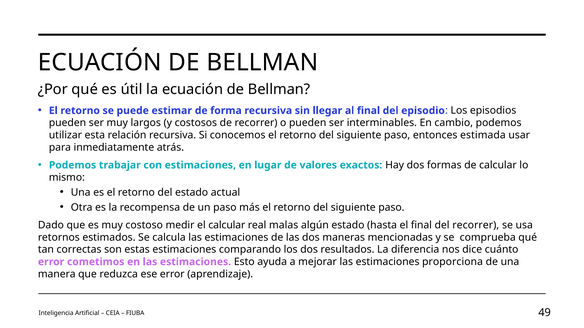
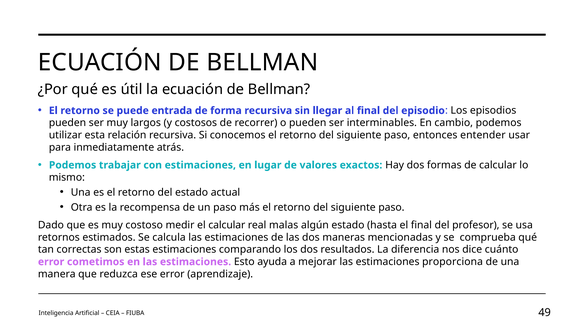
estimar: estimar -> entrada (172, 111)
estimada: estimada -> entender (483, 135)
del recorrer: recorrer -> profesor (476, 225)
